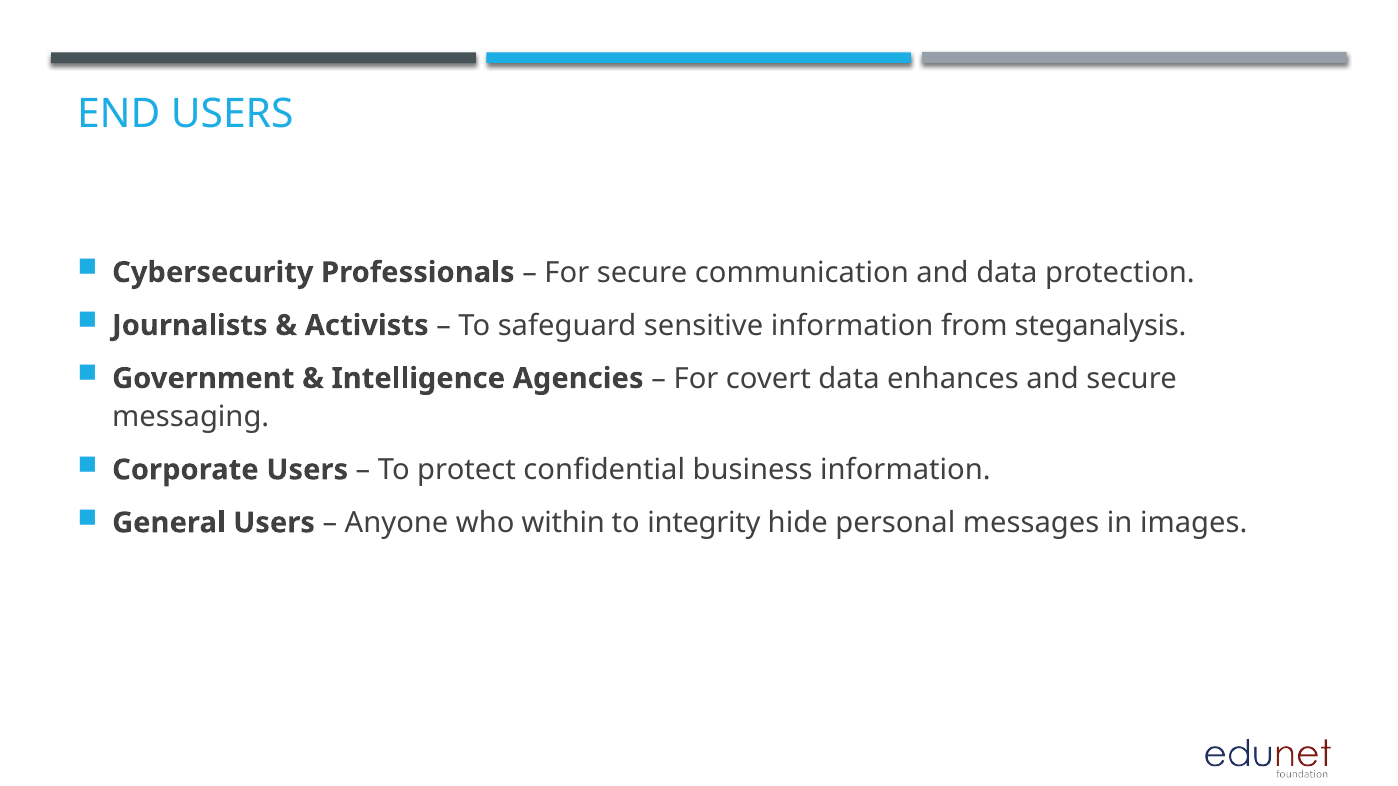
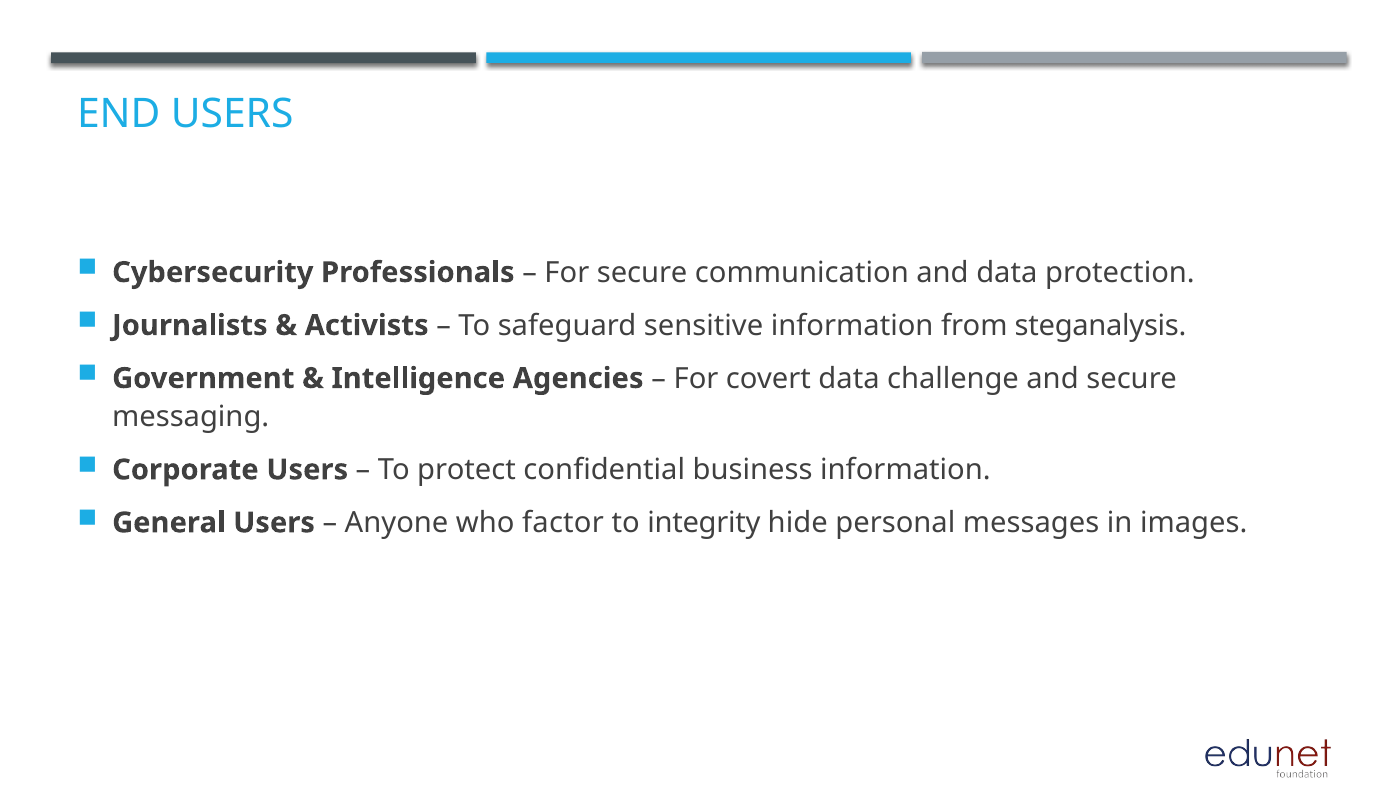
enhances: enhances -> challenge (953, 379)
within: within -> factor (563, 523)
